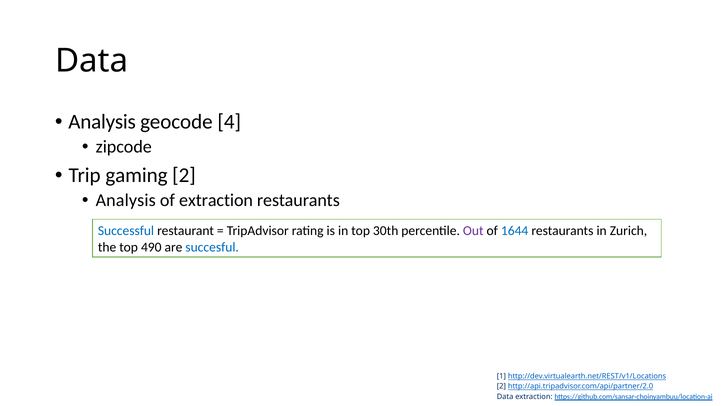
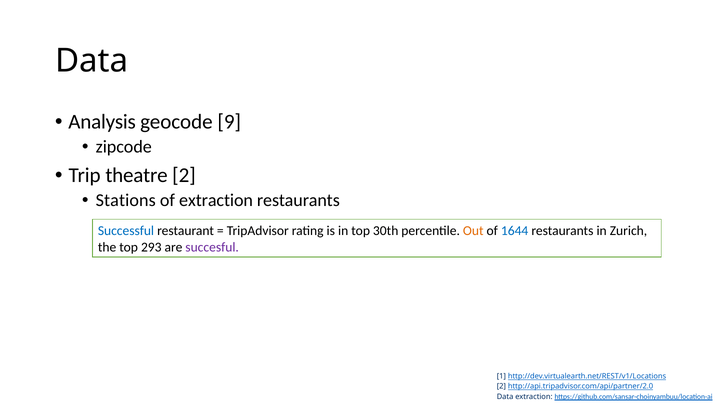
4: 4 -> 9 (229, 122)
gaming: gaming -> theatre (137, 176)
Analysis: Analysis -> Stations (126, 200)
Out colour: purple -> orange (473, 231)
490: 490 -> 293 (151, 247)
succesful colour: blue -> purple (212, 247)
